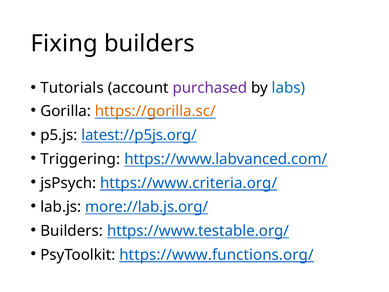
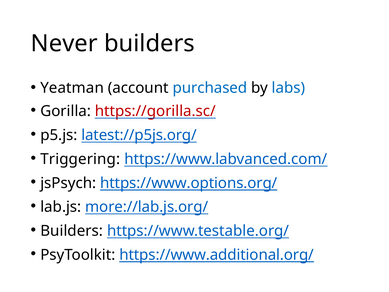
Fixing: Fixing -> Never (64, 44)
Tutorials: Tutorials -> Yeatman (72, 88)
purchased colour: purple -> blue (210, 88)
https://gorilla.sc/ colour: orange -> red (155, 111)
https://www.criteria.org/: https://www.criteria.org/ -> https://www.options.org/ (189, 183)
https://www.functions.org/: https://www.functions.org/ -> https://www.additional.org/ (217, 255)
